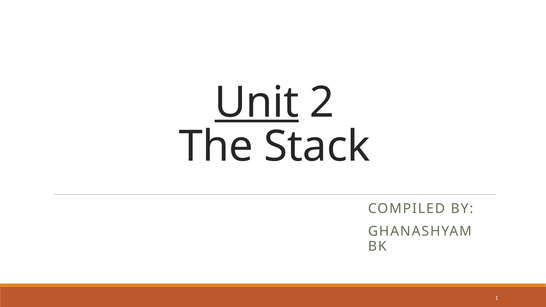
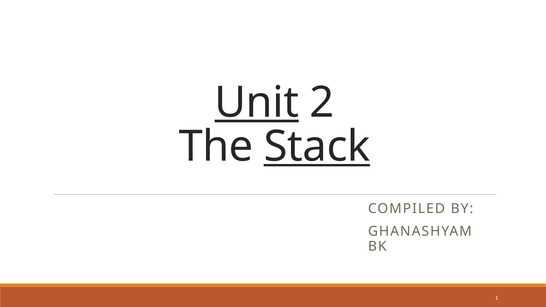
Stack underline: none -> present (317, 147)
